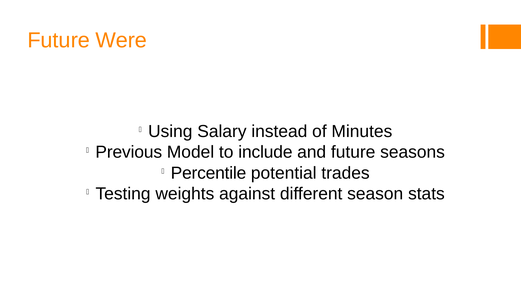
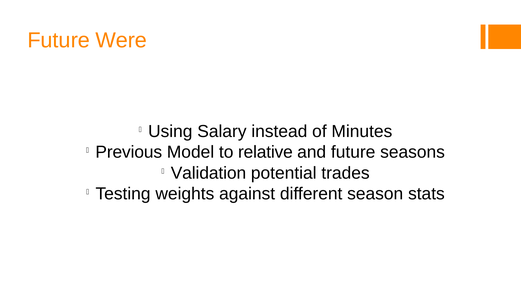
include: include -> relative (265, 152)
Percentile: Percentile -> Validation (208, 173)
